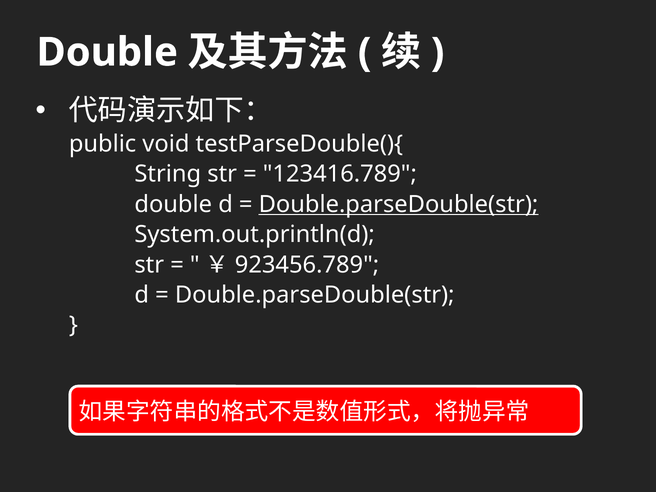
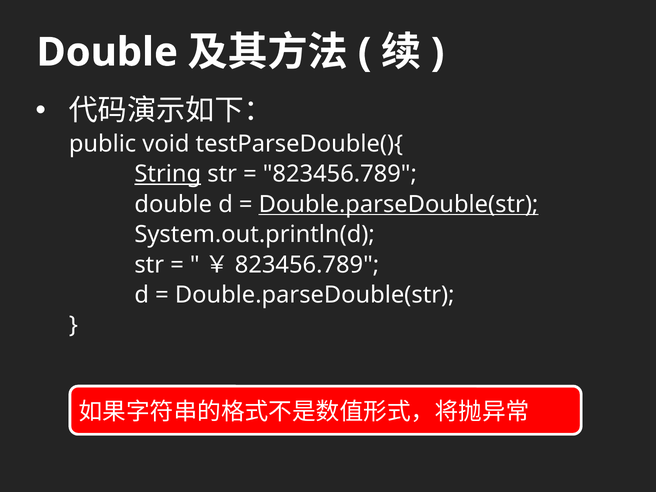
String underline: none -> present (168, 174)
123416.789: 123416.789 -> 823456.789 (340, 174)
923456.789: 923456.789 -> 823456.789 (307, 265)
